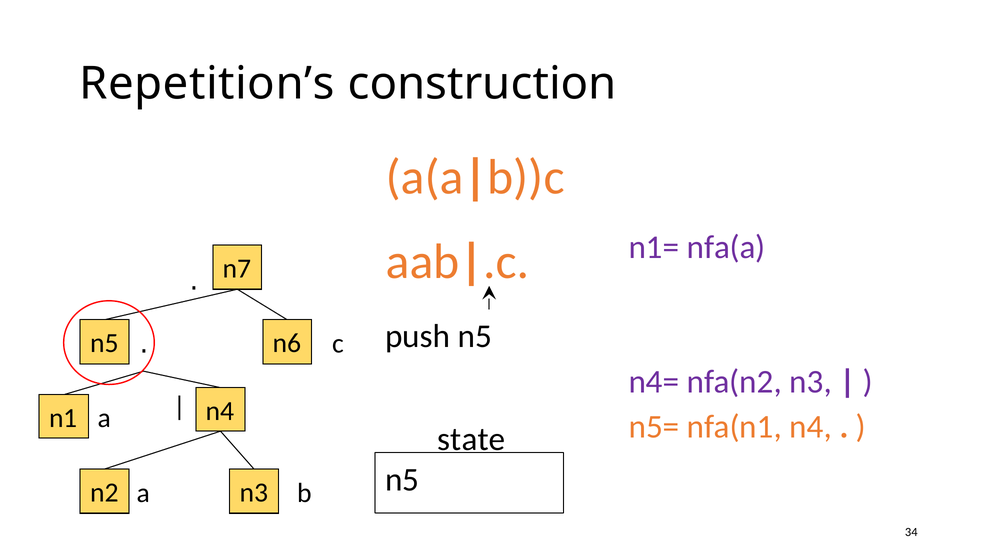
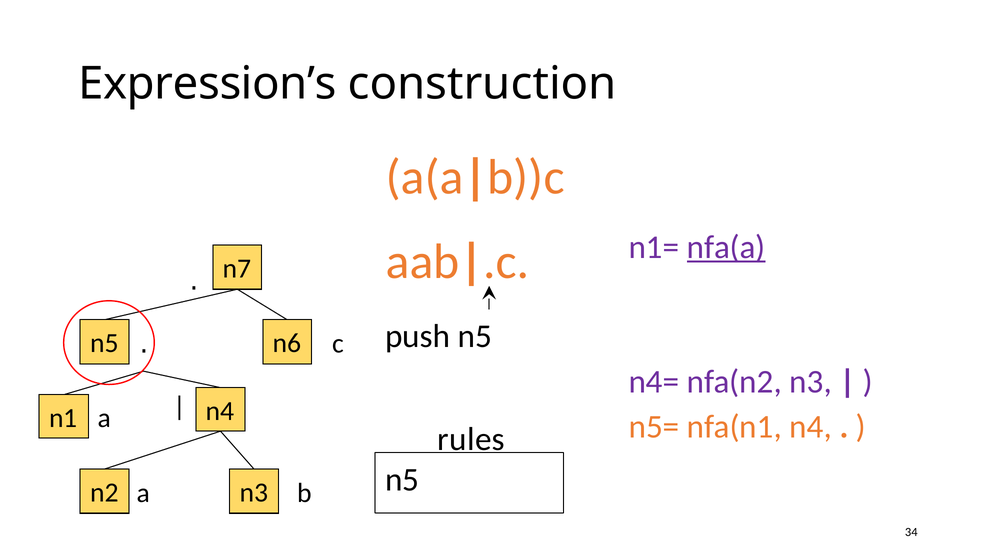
Repetition’s: Repetition’s -> Expression’s (207, 84)
nfa(a underline: none -> present (726, 247)
state: state -> rules (471, 440)
